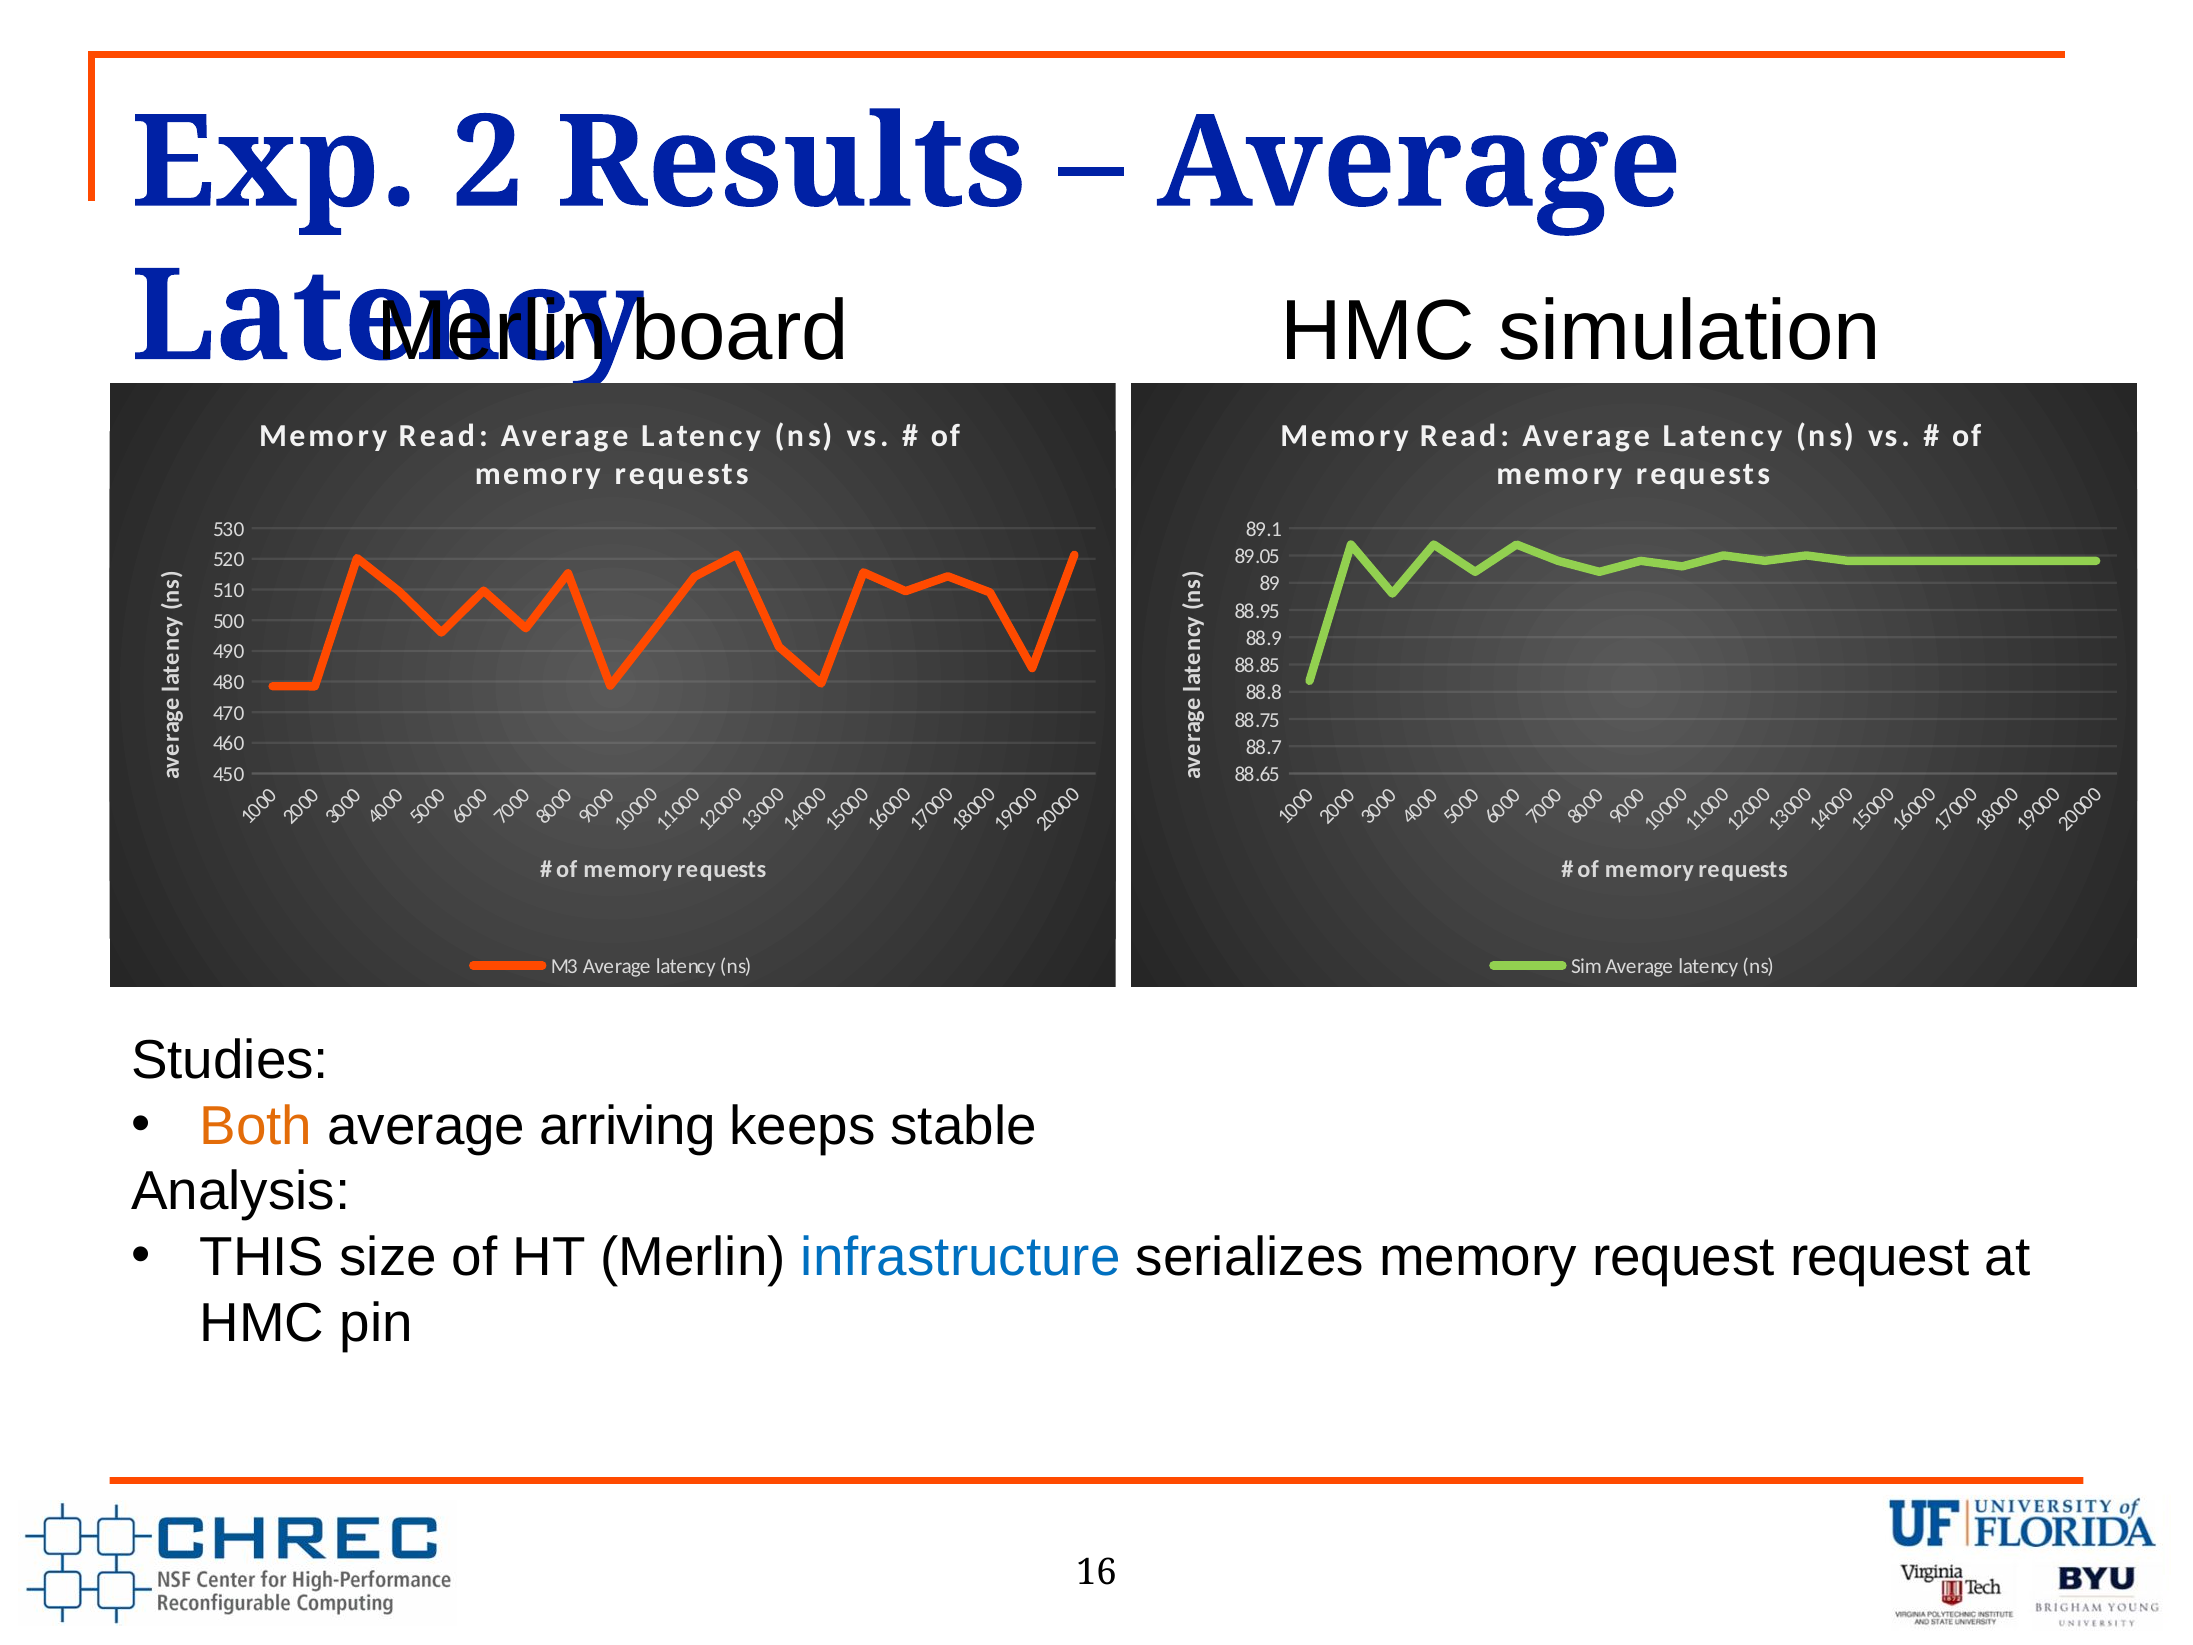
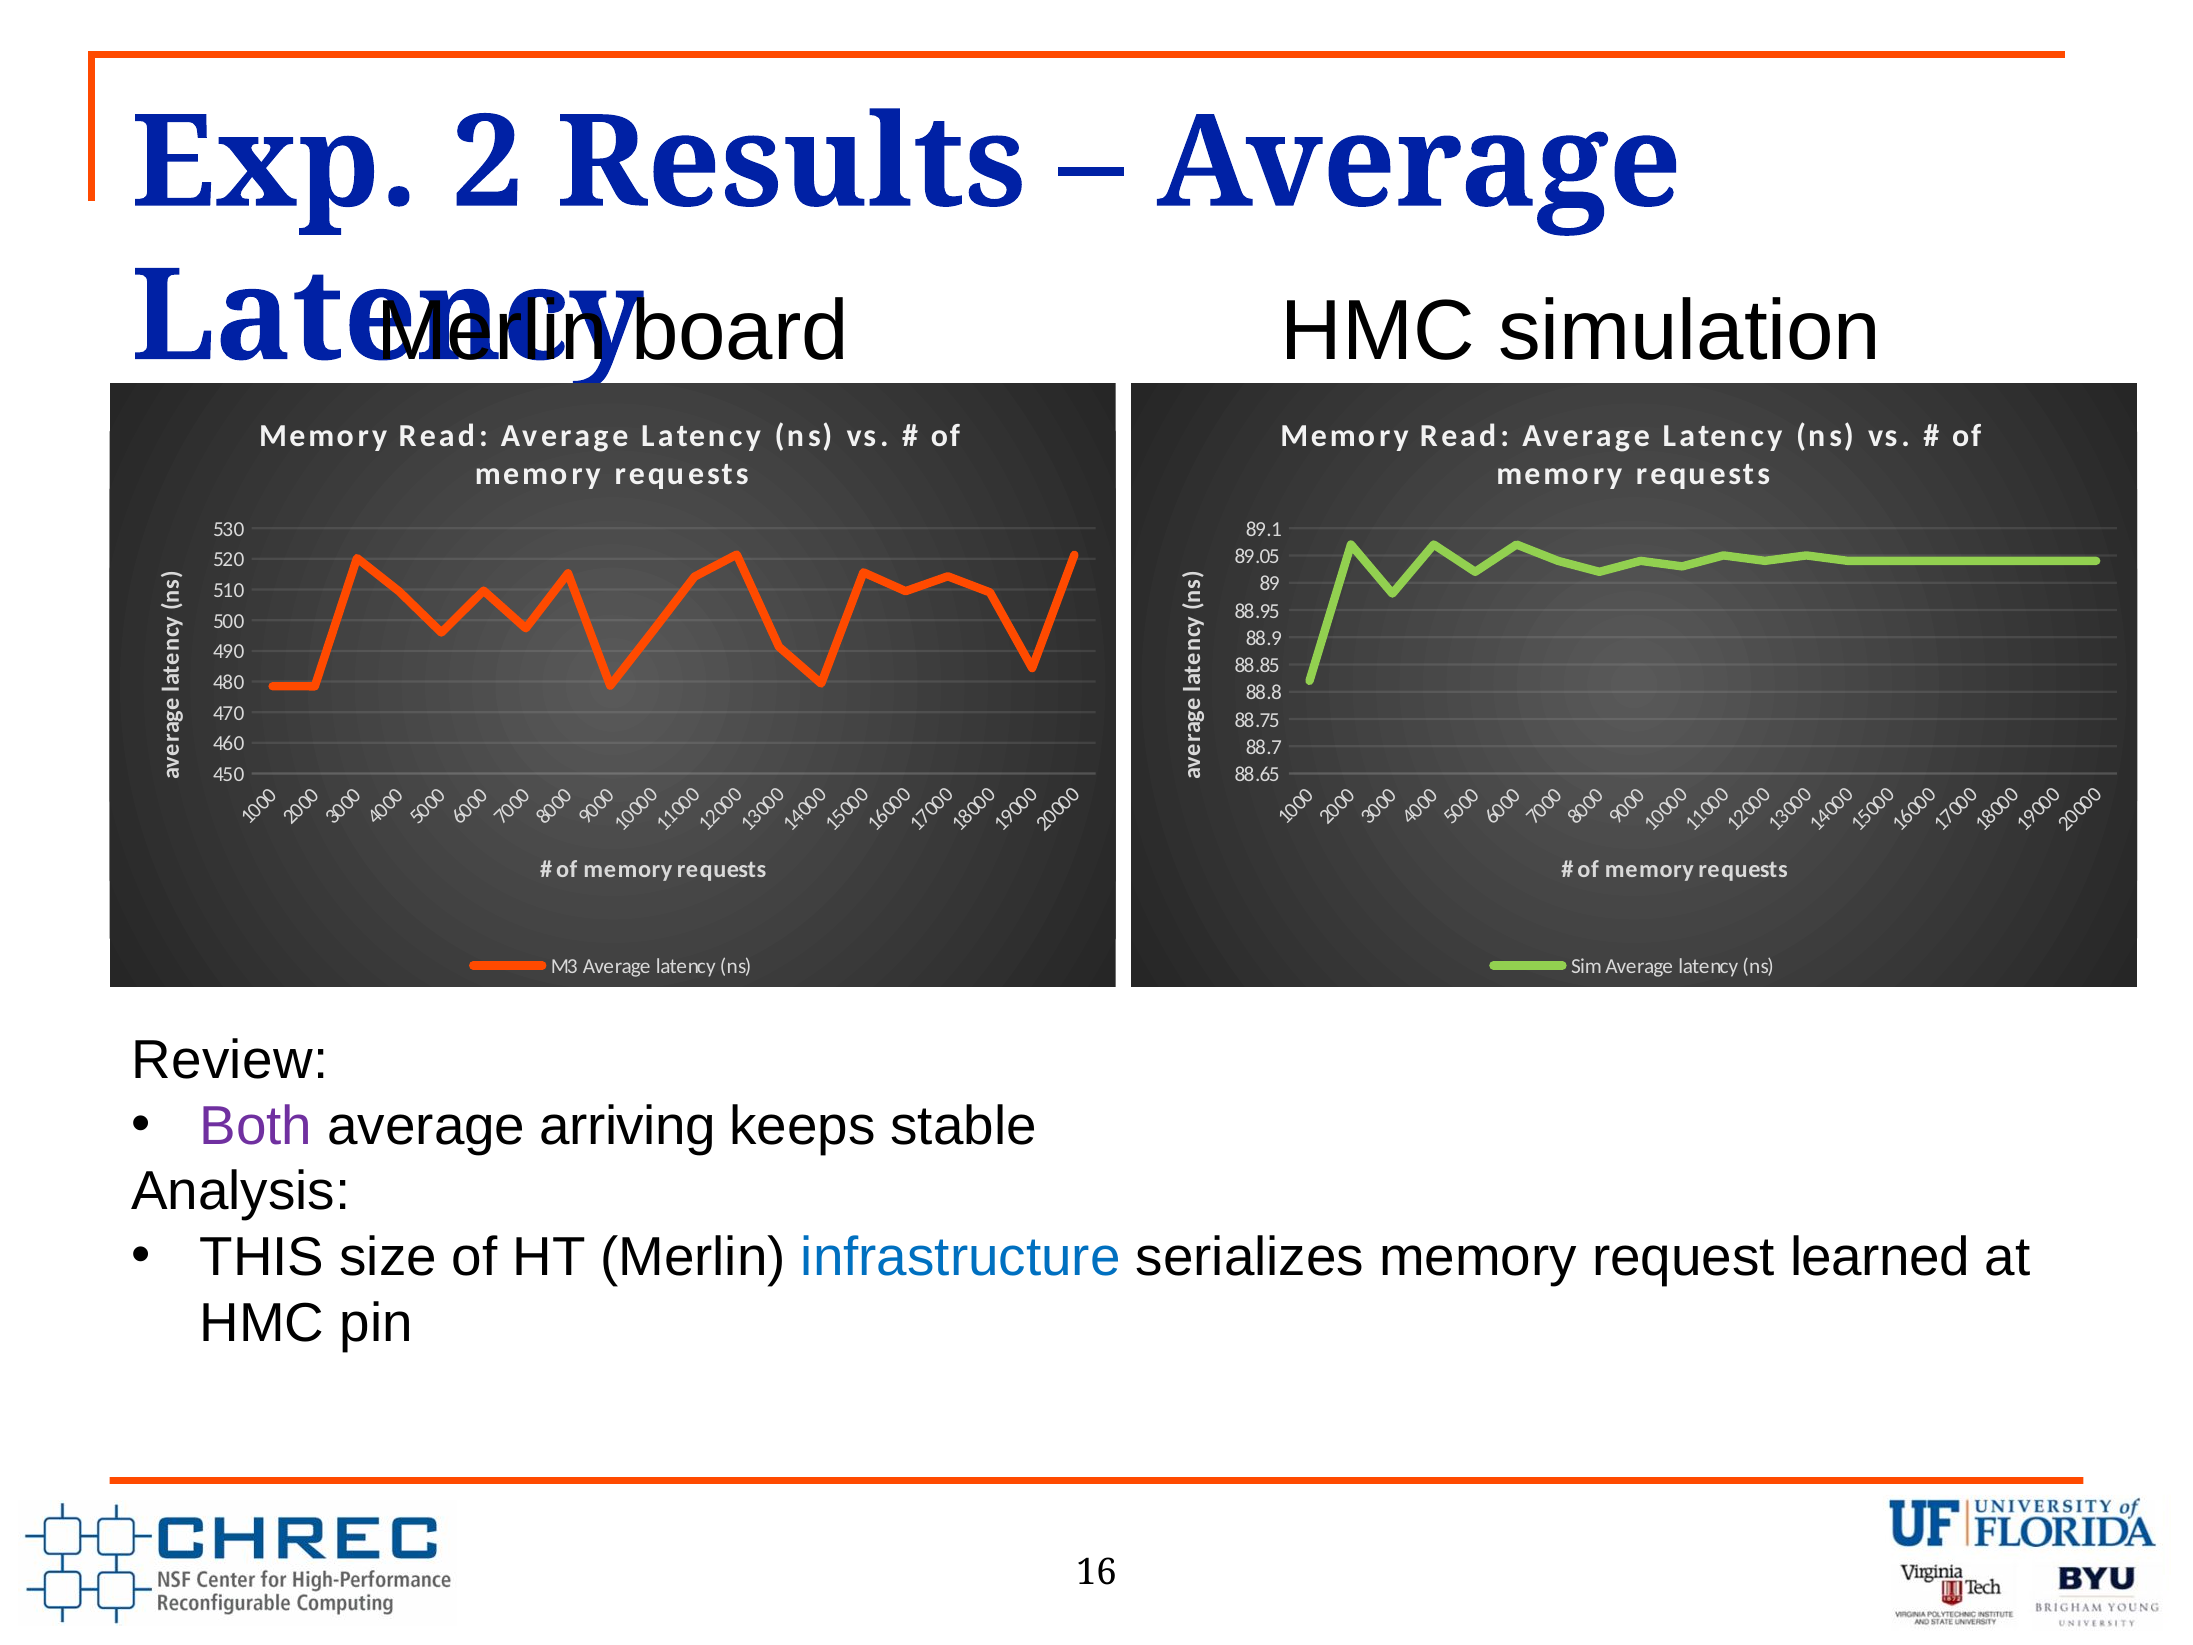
Studies: Studies -> Review (230, 1060)
Both colour: orange -> purple (256, 1126)
request request: request -> learned (1880, 1257)
